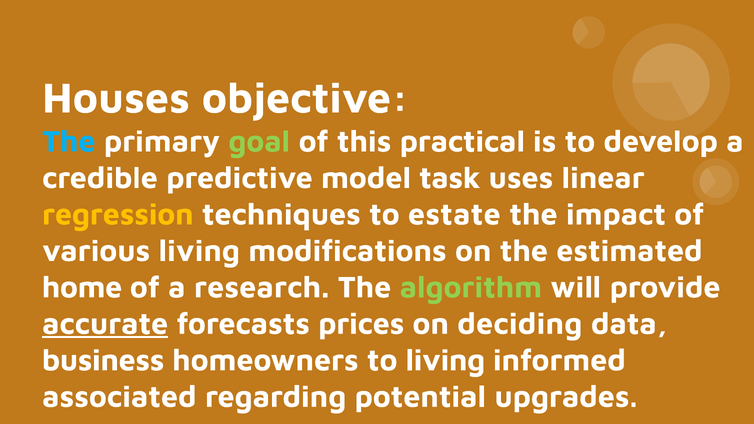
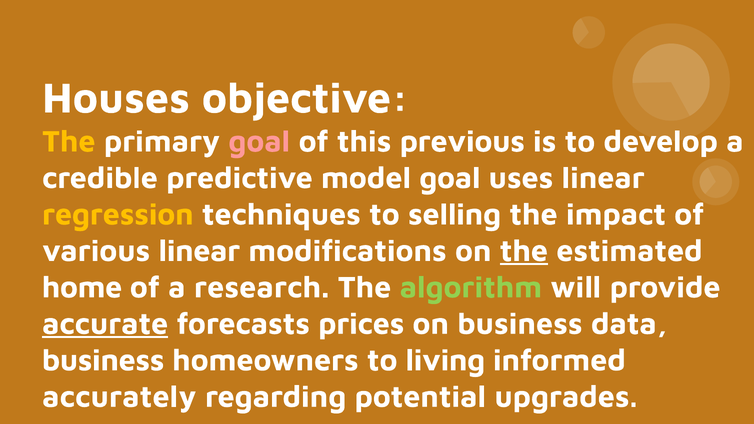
The colour: light blue -> yellow (69, 141)
goal colour: light green -> pink (259, 141)
practical: practical -> previous (462, 141)
model task: task -> goal (450, 178)
estate: estate -> selling (455, 214)
various living: living -> linear (199, 251)
the underline: none -> present (524, 251)
on deciding: deciding -> business (520, 324)
associated: associated -> accurately (119, 397)
